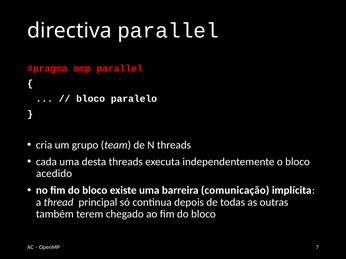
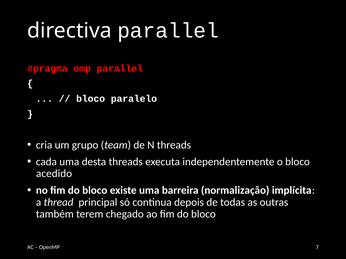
comunicação: comunicação -> normalização (235, 191)
